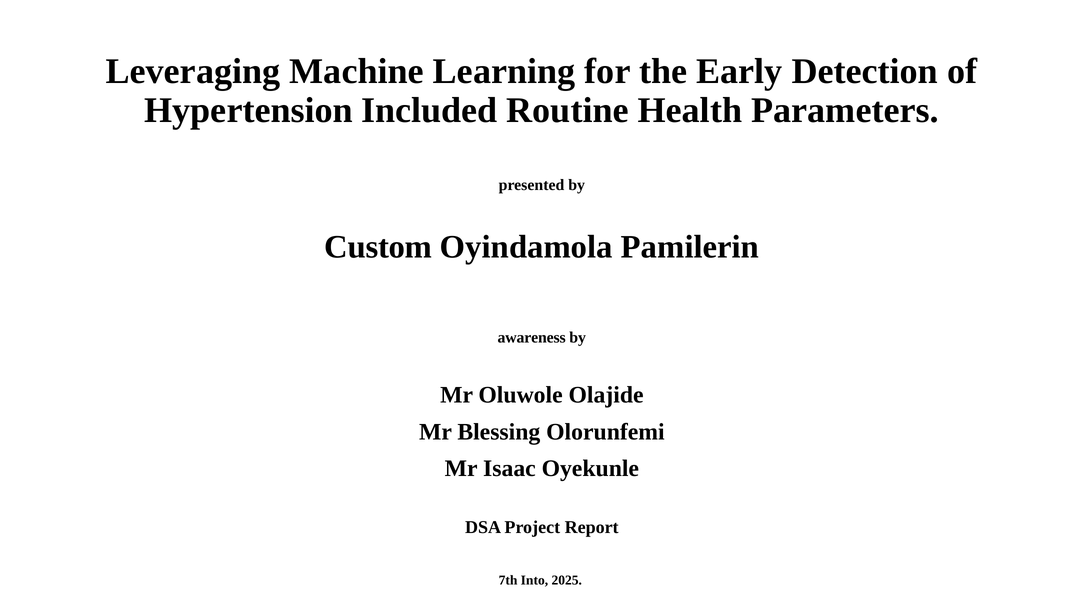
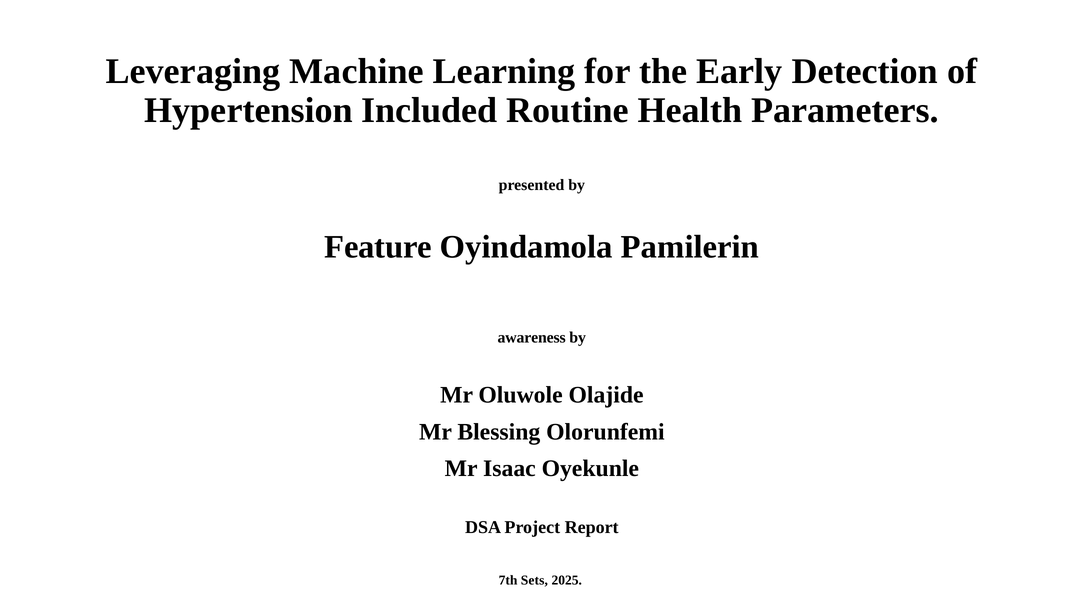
Custom: Custom -> Feature (378, 247)
Into: Into -> Sets (534, 581)
